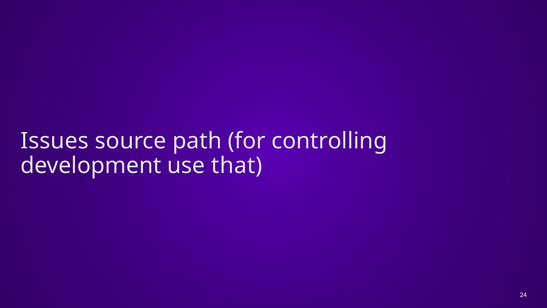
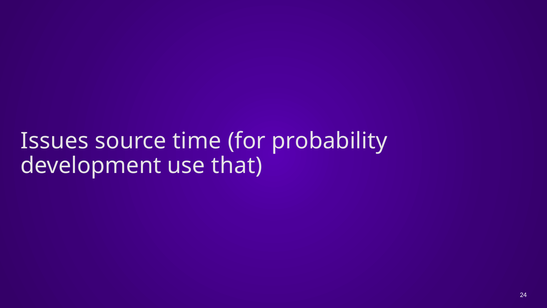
path: path -> time (197, 141)
controlling: controlling -> probability (329, 141)
